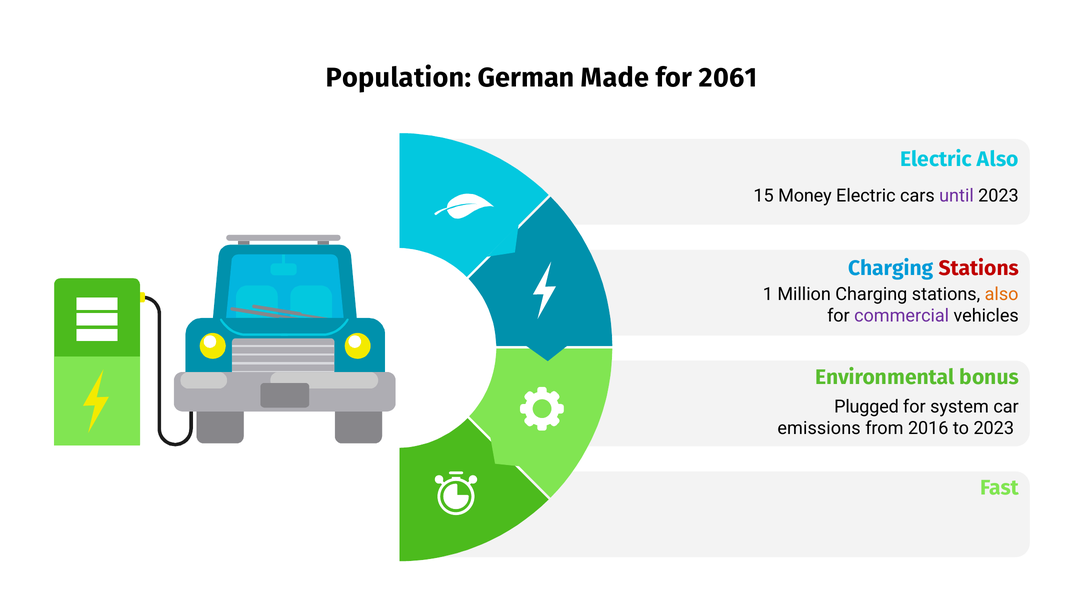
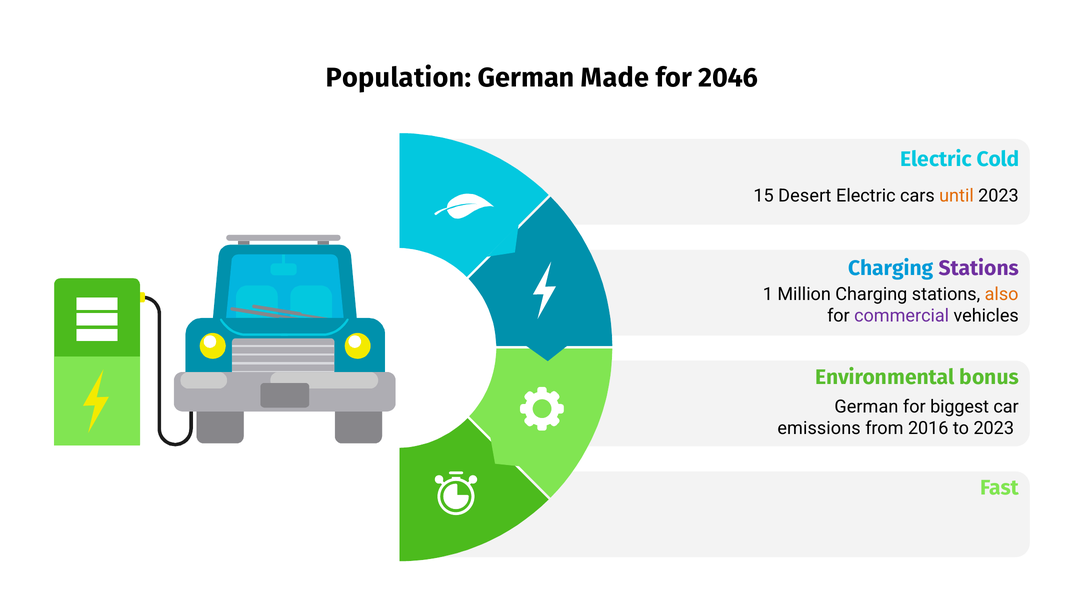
2061: 2061 -> 2046 (728, 78)
Electric Also: Also -> Cold (998, 159)
Money: Money -> Desert (805, 196)
until colour: purple -> orange (956, 196)
Stations colour: red -> purple (979, 268)
Plugged: Plugged -> German (866, 407)
system: system -> biggest (960, 407)
